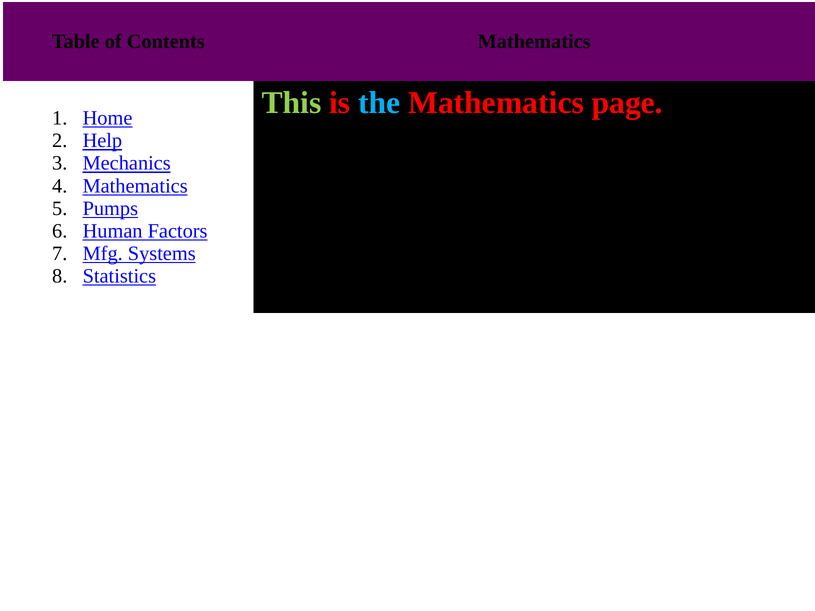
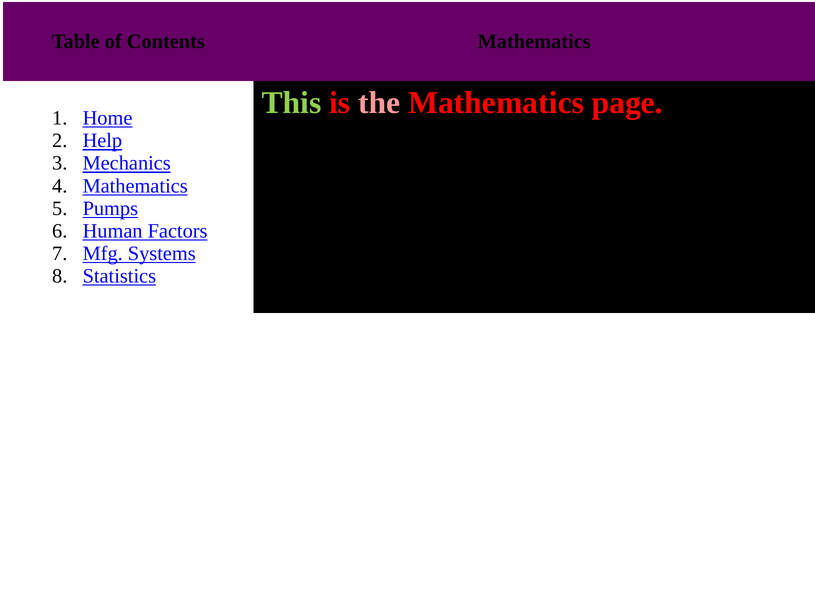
the colour: light blue -> pink (379, 103)
